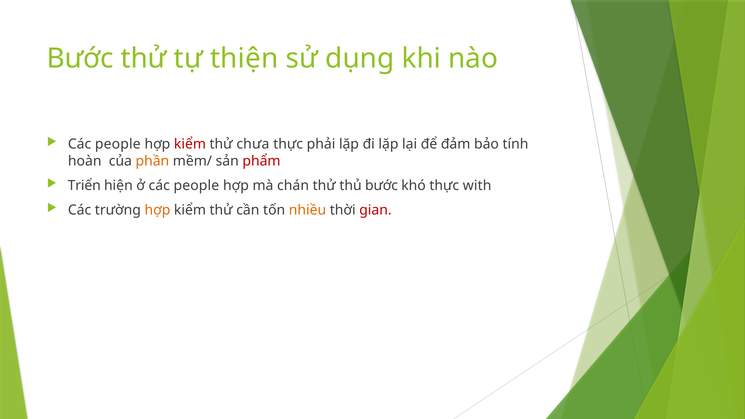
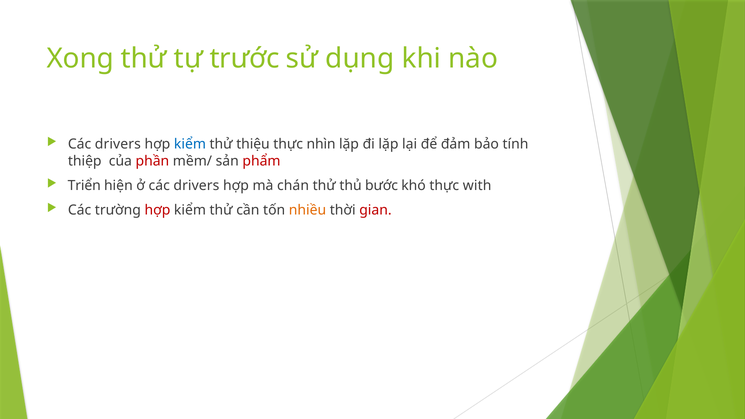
Bước: Bước -> Xong (80, 59)
thiện: thiện -> trước (245, 59)
people: people -> drivers (118, 144)
kiểm colour: red -> blue (190, 144)
chưa: chưa -> thiệu (253, 144)
phải: phải -> nhìn (321, 144)
hoàn: hoàn -> thiệp (85, 161)
phần colour: orange -> red (152, 161)
ở các people: people -> drivers (196, 185)
hợp colour: orange -> red (157, 210)
